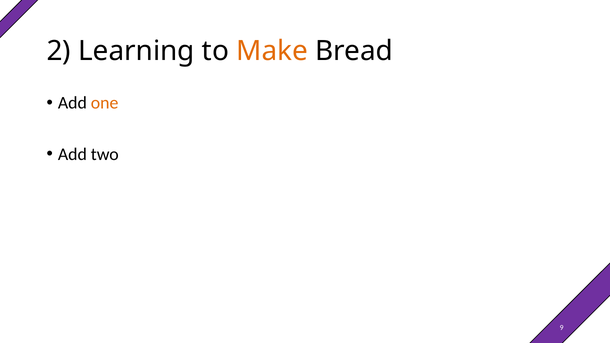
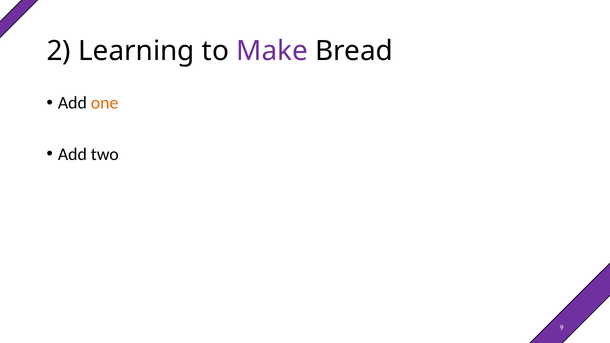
Make colour: orange -> purple (272, 51)
